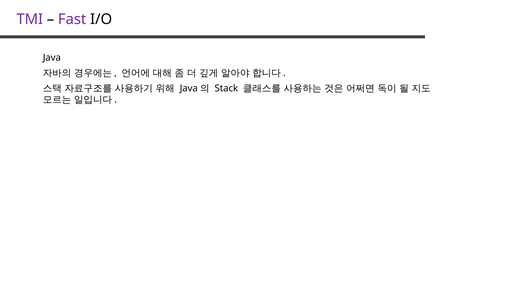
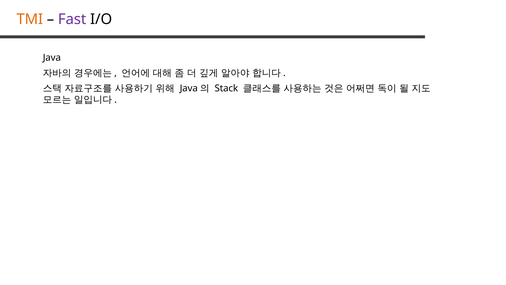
TMI colour: purple -> orange (30, 19)
